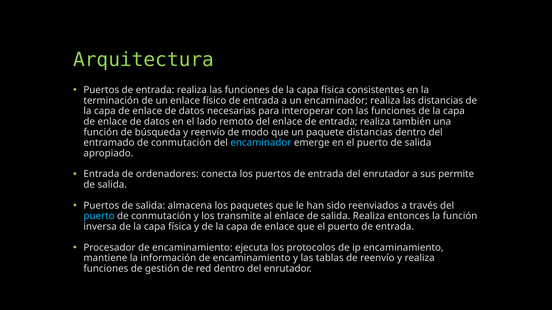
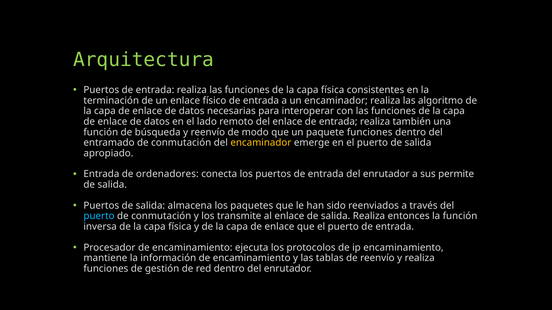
las distancias: distancias -> algoritmo (441, 101)
paquete distancias: distancias -> funciones (370, 132)
encaminador colour: light blue -> yellow (261, 143)
